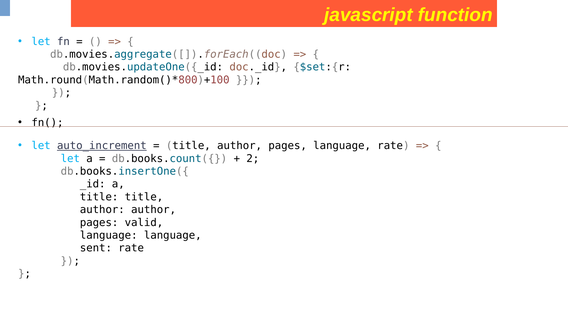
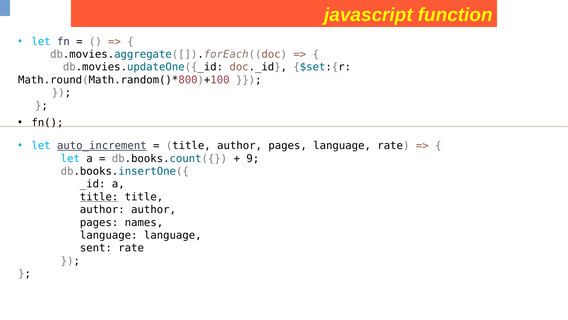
2: 2 -> 9 (253, 158)
title underline: none -> present (99, 197)
valid: valid -> names (144, 222)
